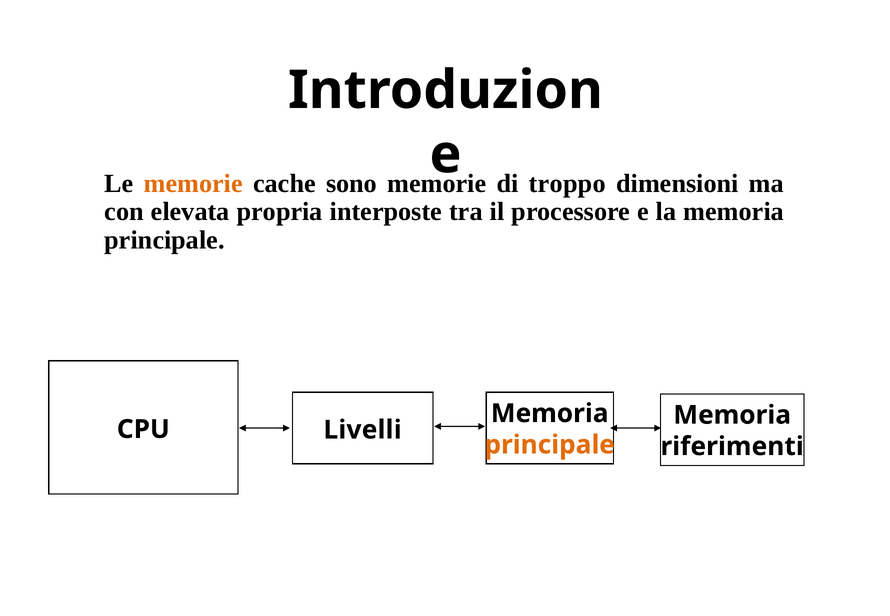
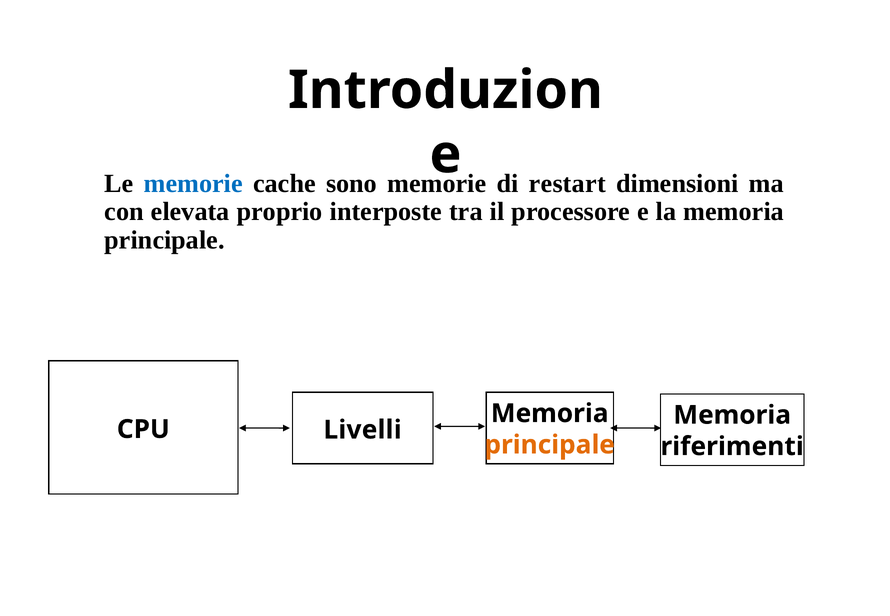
memorie colour: orange -> blue (193, 183)
troppo: troppo -> restart (567, 183)
propria: propria -> proprio (280, 212)
